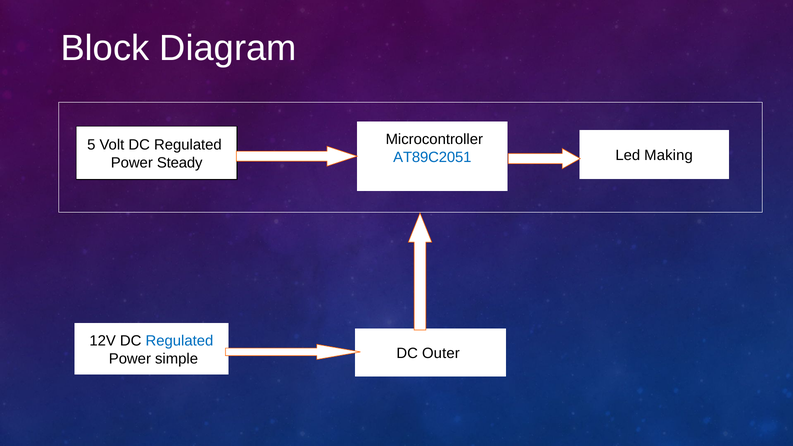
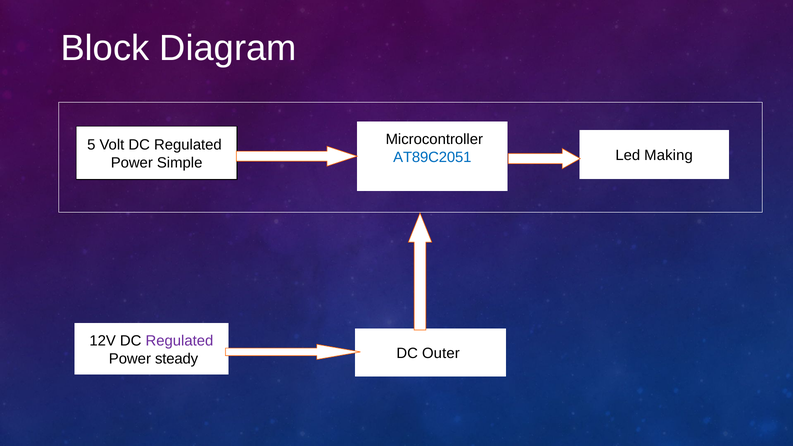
Steady: Steady -> Simple (180, 163)
Regulated colour: blue -> purple (179, 341)
simple: simple -> steady (177, 359)
